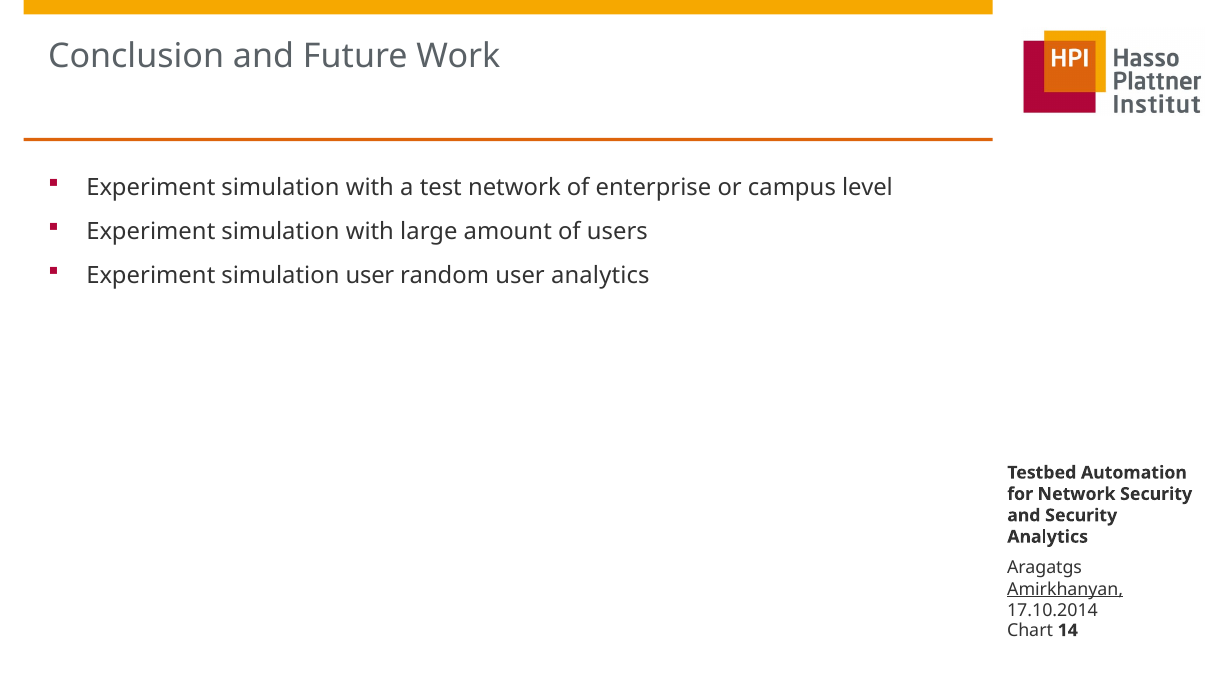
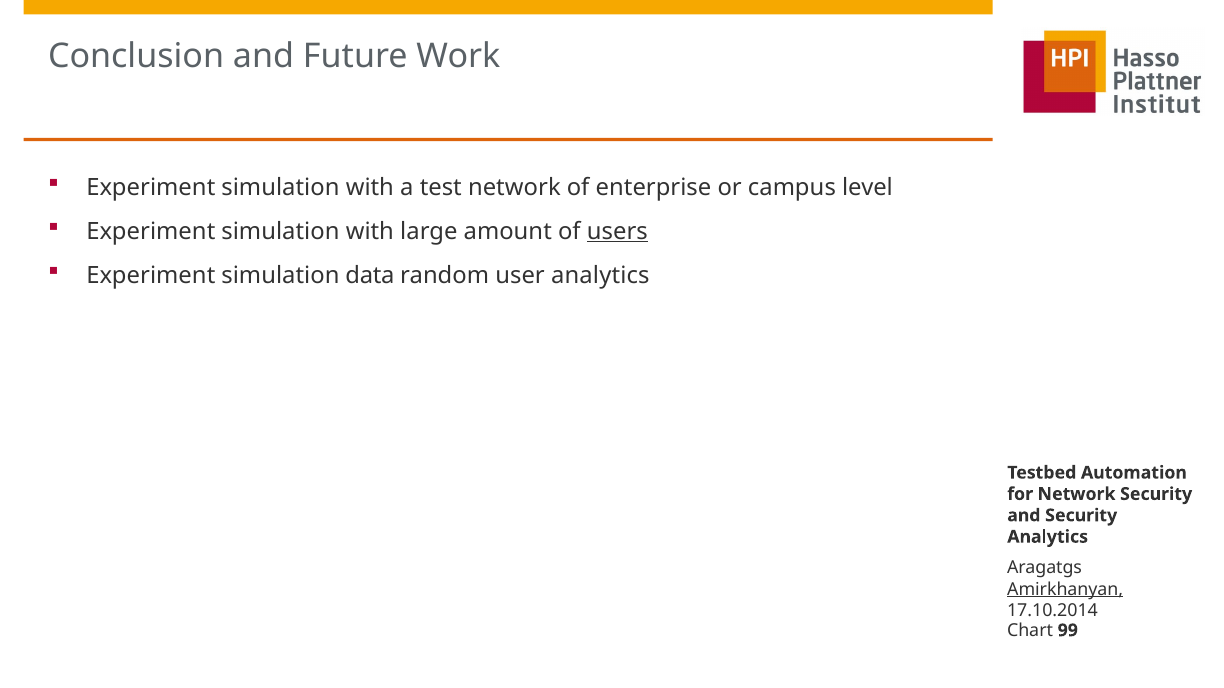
users underline: none -> present (617, 232)
simulation user: user -> data (370, 276)
14: 14 -> 99 (1068, 631)
